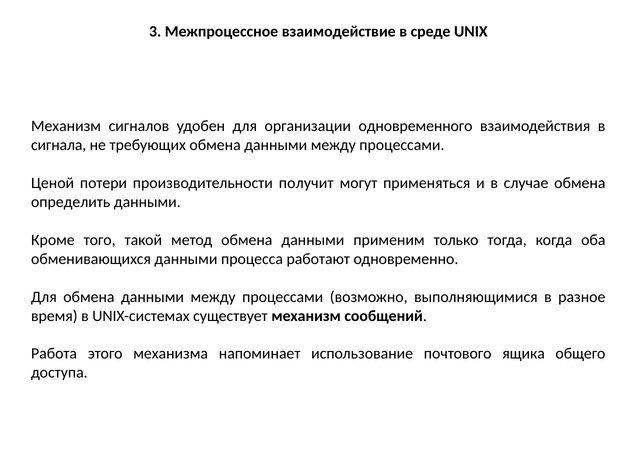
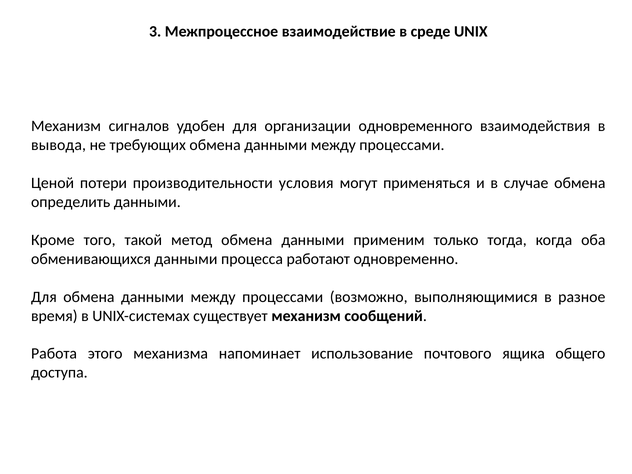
сигнала: сигнала -> вывода (59, 145)
получит: получит -> условия (306, 183)
